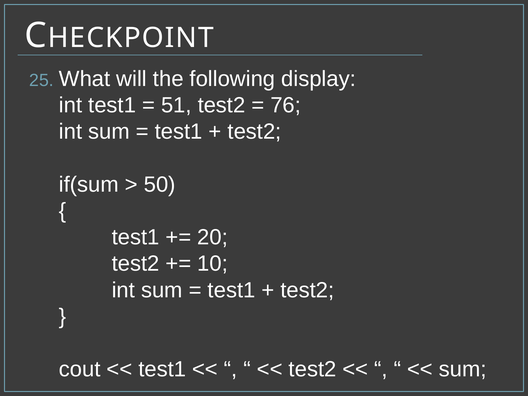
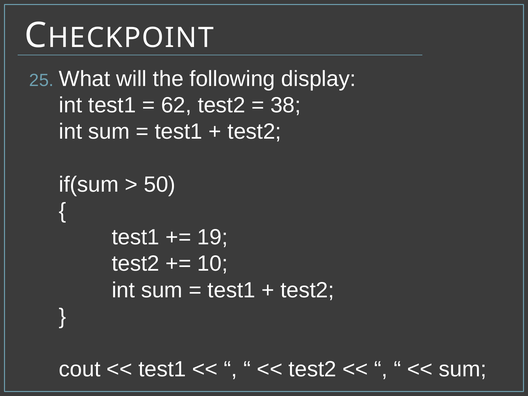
51: 51 -> 62 (176, 105)
76: 76 -> 38 (286, 105)
20: 20 -> 19 (213, 237)
